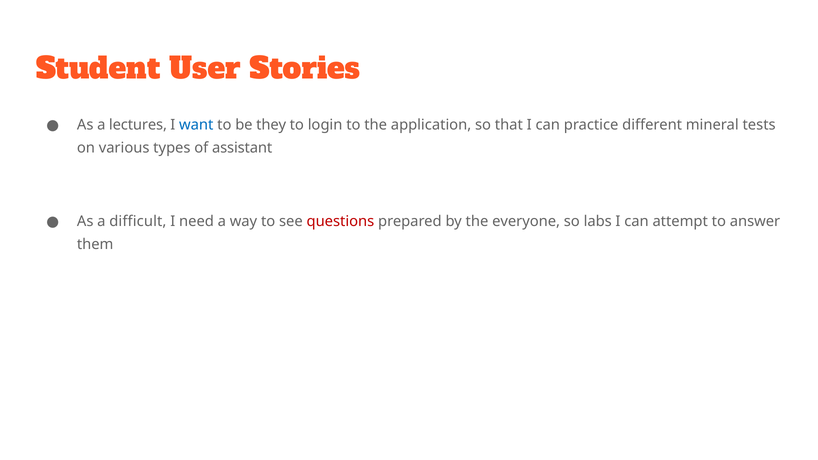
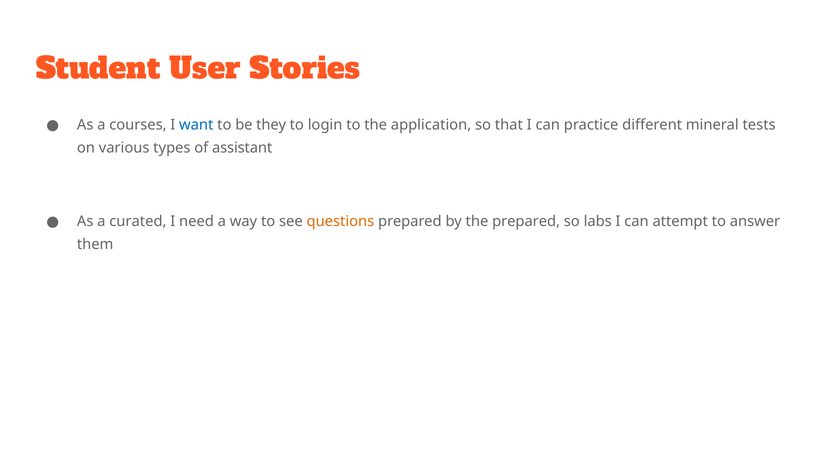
lectures: lectures -> courses (138, 125)
difficult: difficult -> curated (138, 221)
questions colour: red -> orange (340, 221)
the everyone: everyone -> prepared (526, 221)
